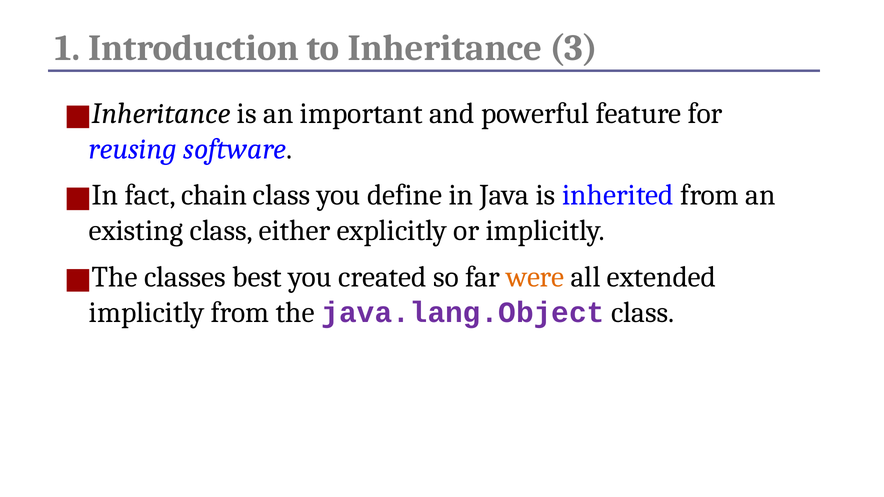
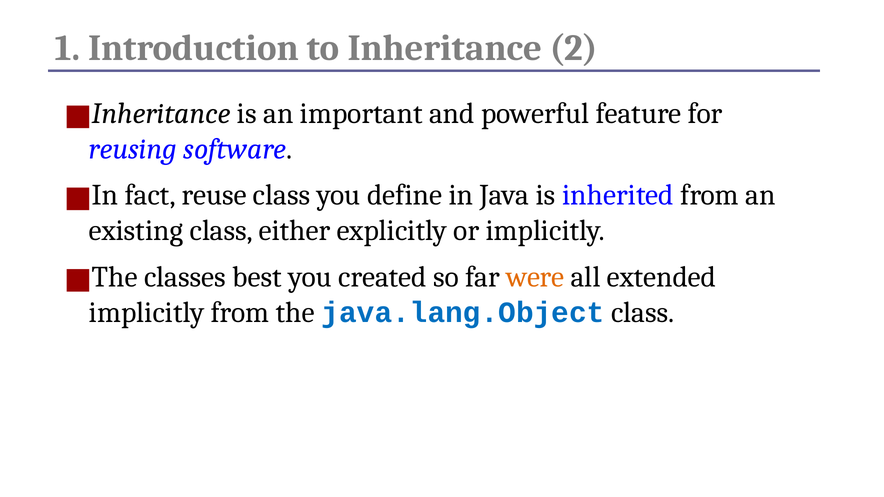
3: 3 -> 2 (574, 48)
chain: chain -> reuse (214, 195)
java.lang.Object colour: purple -> blue (463, 312)
